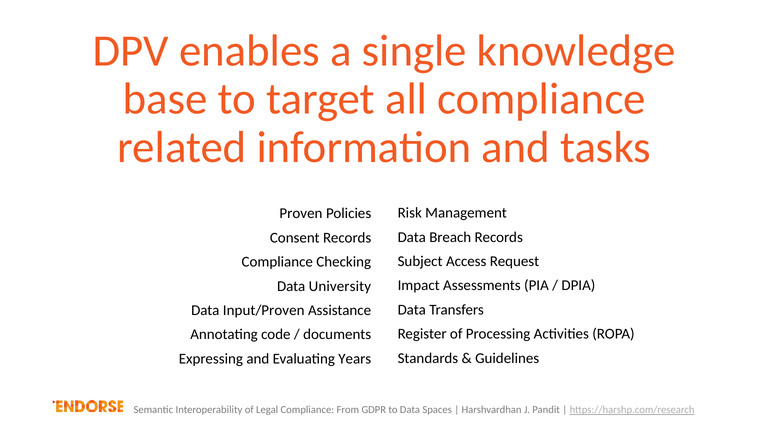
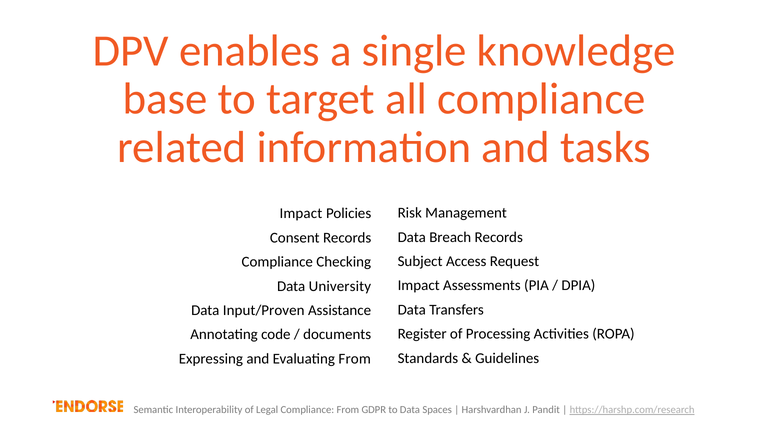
Proven: Proven -> Impact (301, 214)
Evaluating Years: Years -> From (355, 359)
